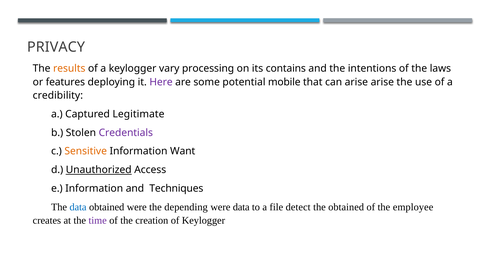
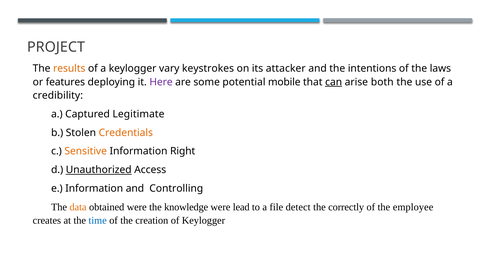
PRIVACY: PRIVACY -> PROJECT (56, 47)
processing: processing -> keystrokes (208, 68)
contains: contains -> attacker (286, 68)
can underline: none -> present (334, 82)
arise arise: arise -> both (382, 82)
Credentials colour: purple -> orange (126, 133)
Want: Want -> Right (183, 151)
Techniques: Techniques -> Controlling (176, 188)
data colour: blue -> orange (78, 207)
depending: depending -> knowledge (186, 207)
were data: data -> lead (241, 207)
the obtained: obtained -> correctly (346, 207)
time colour: purple -> blue (98, 220)
